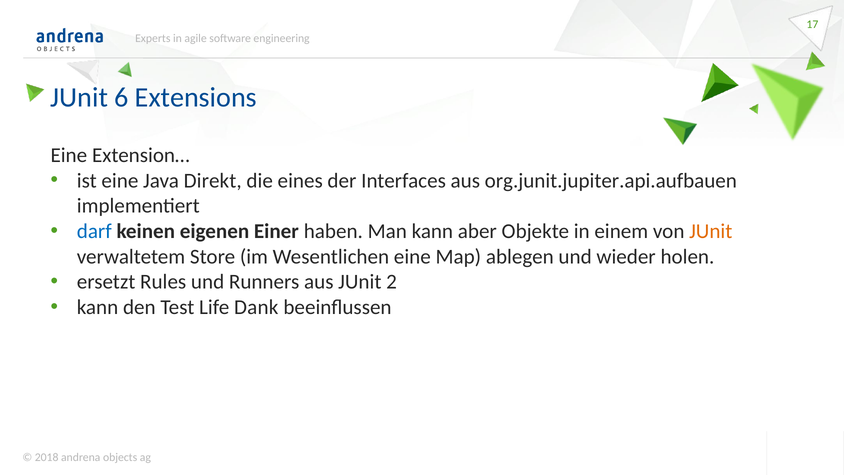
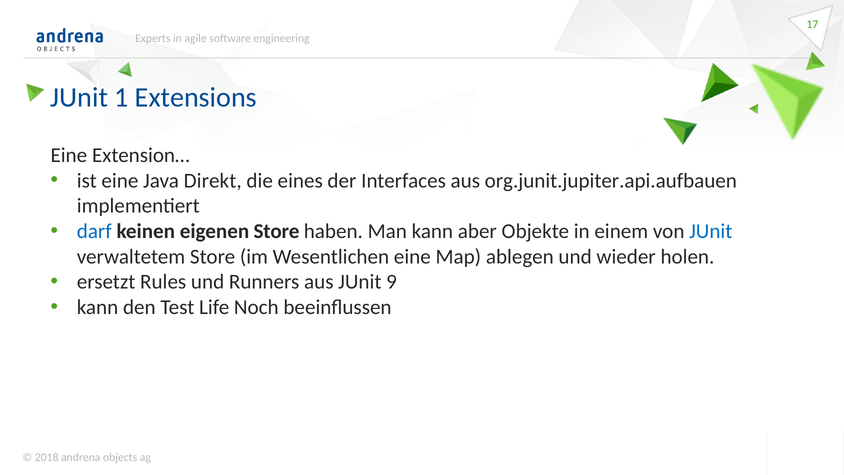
6: 6 -> 1 (121, 97)
eigenen Einer: Einer -> Store (277, 231)
JUnit colour: orange -> blue (711, 231)
2: 2 -> 9 (392, 282)
Dank: Dank -> Noch (256, 307)
